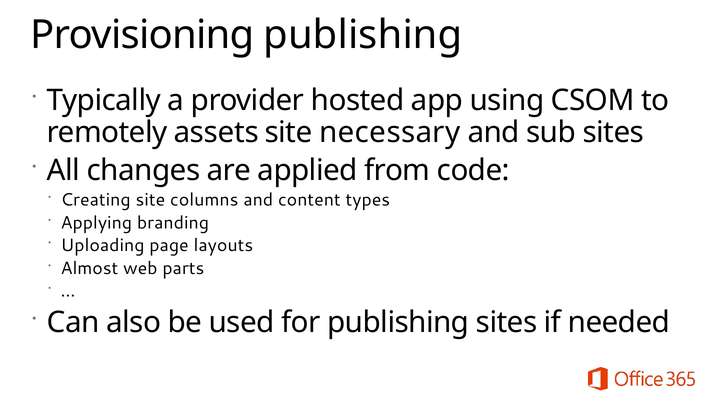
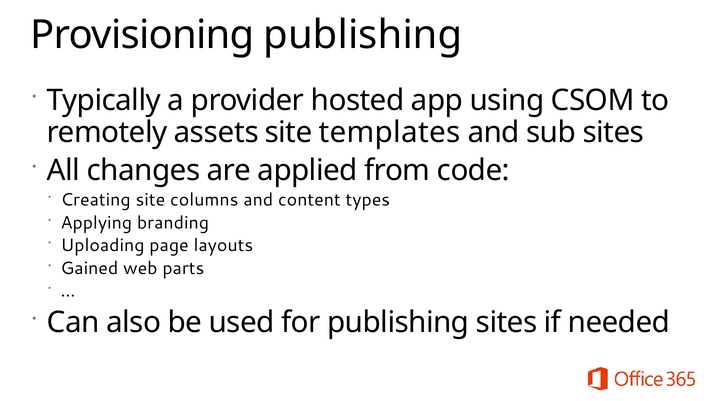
necessary: necessary -> templates (390, 132)
Almost: Almost -> Gained (89, 268)
